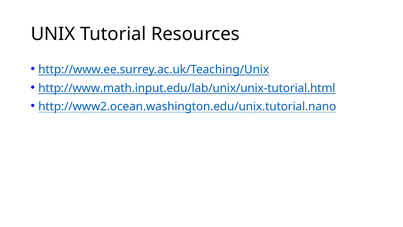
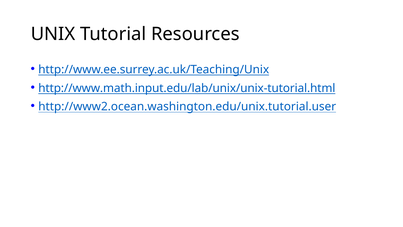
http://www2.ocean.washington.edu/unix.tutorial.nano: http://www2.ocean.washington.edu/unix.tutorial.nano -> http://www2.ocean.washington.edu/unix.tutorial.user (187, 107)
